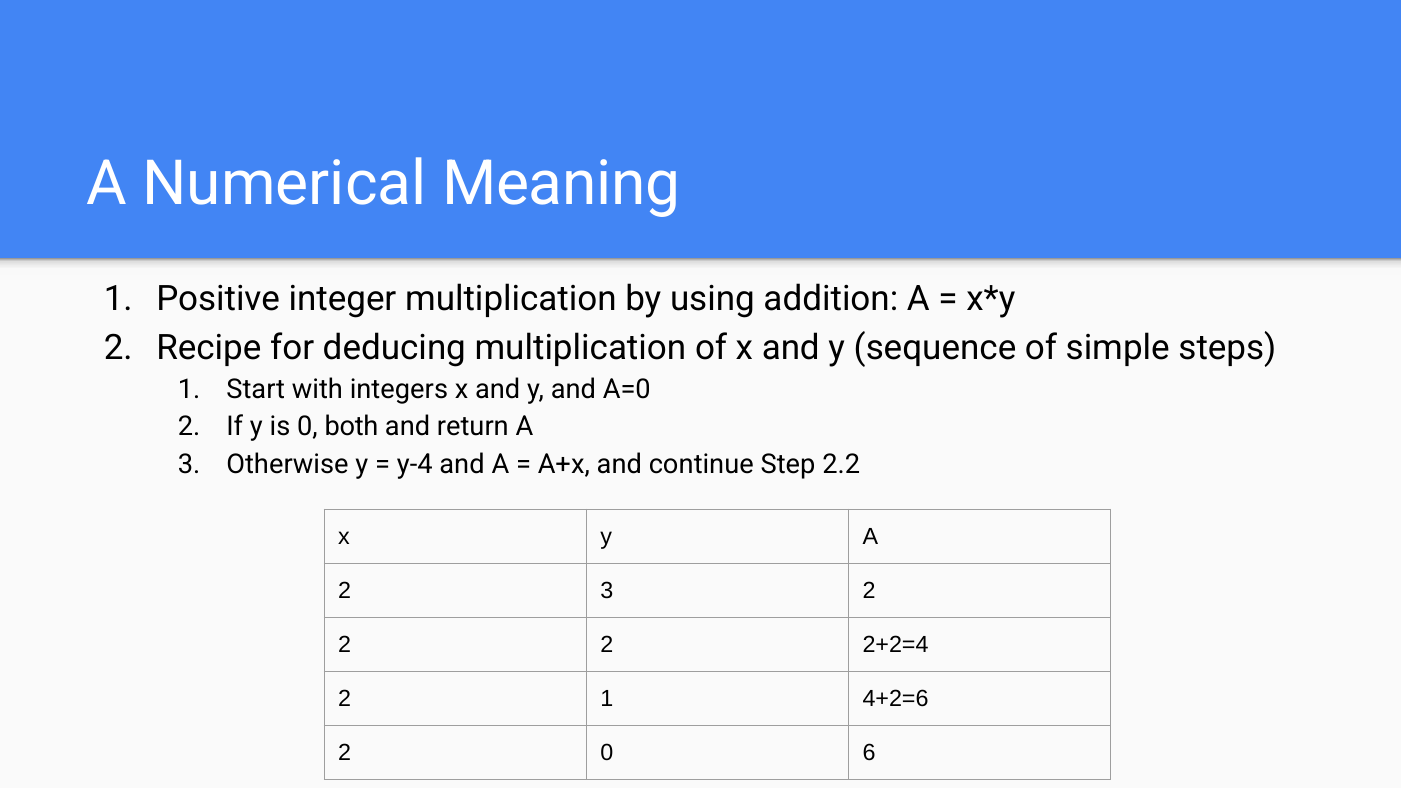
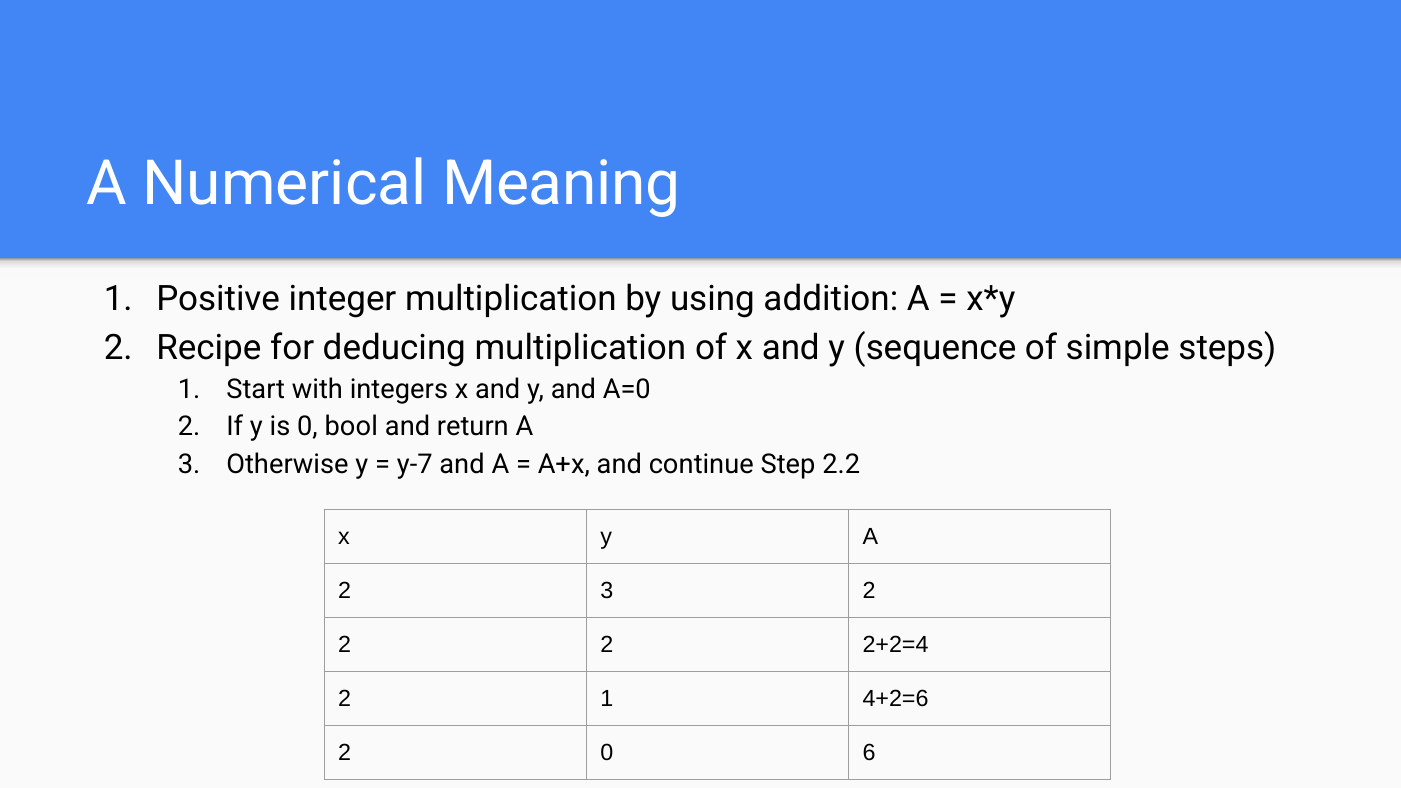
both: both -> bool (351, 427)
y-4: y-4 -> y-7 (415, 464)
